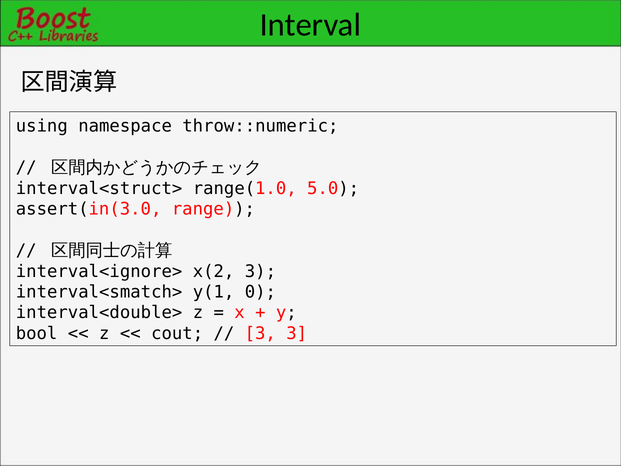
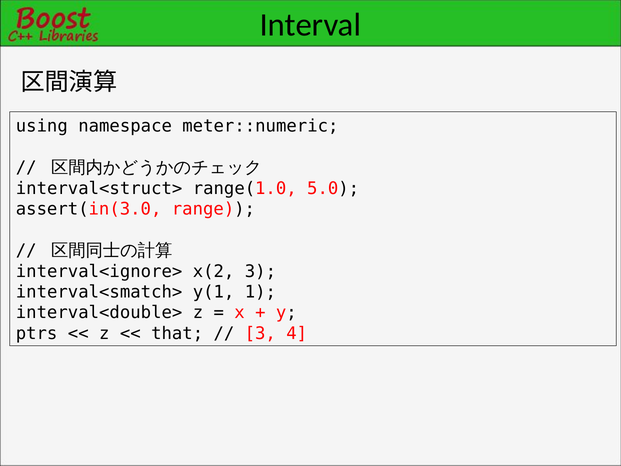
throw::numeric: throw::numeric -> meter::numeric (260, 126)
0: 0 -> 1 (260, 292)
bool: bool -> ptrs (37, 333)
cout: cout -> that (177, 333)
3 3: 3 -> 4 (297, 333)
